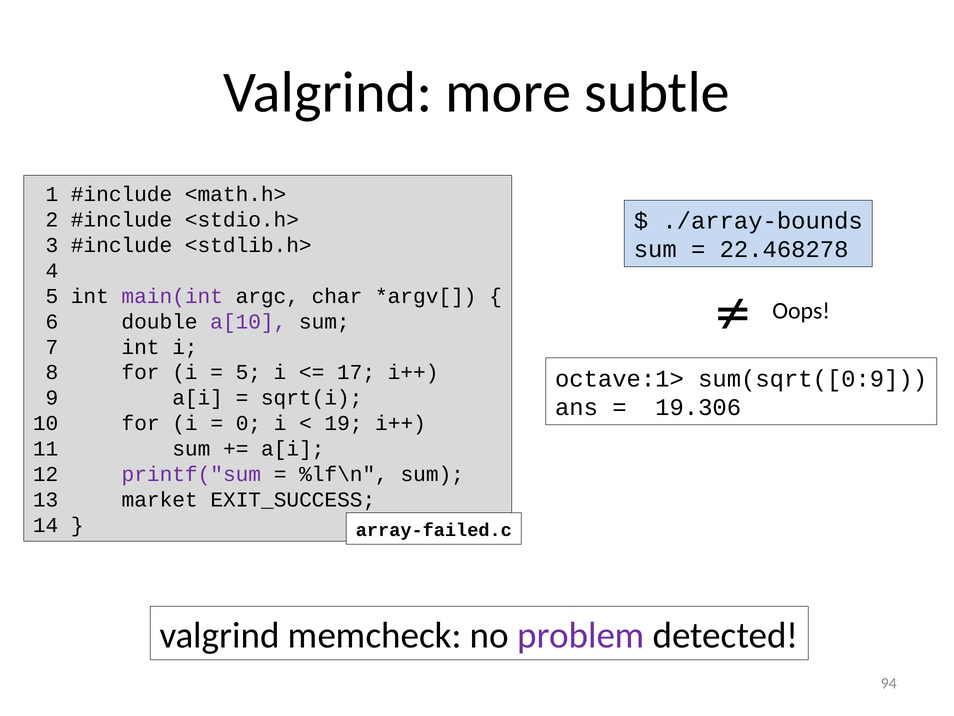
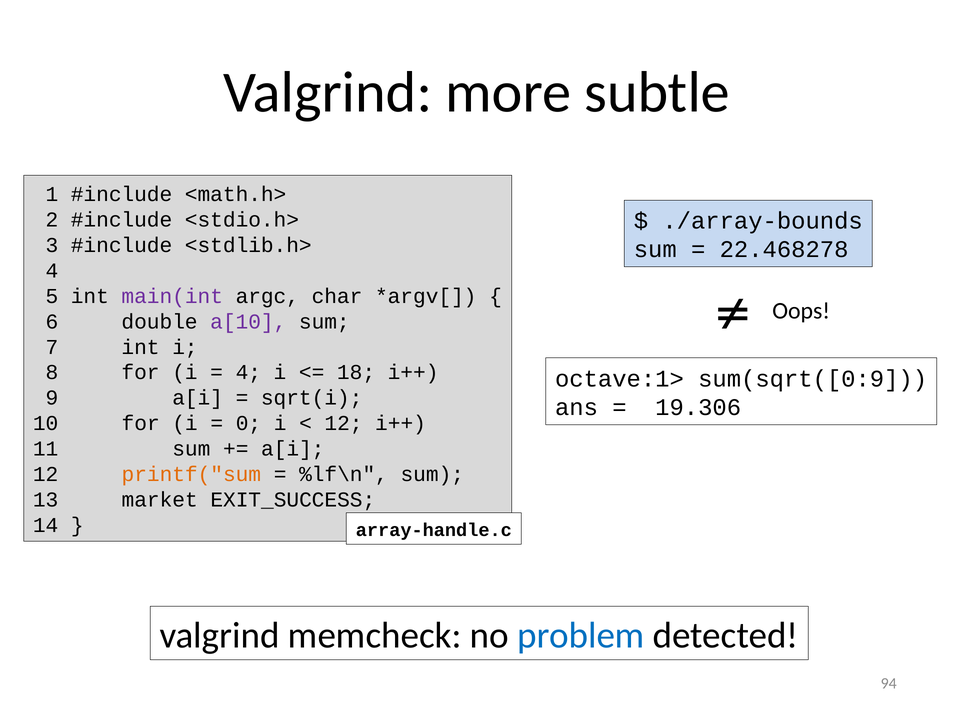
5: 5 -> 4 (248, 372)
17: 17 -> 18 (356, 372)
19: 19 -> 12 (343, 423)
printf("sum colour: purple -> orange (191, 474)
array-failed.c: array-failed.c -> array-handle.c (434, 530)
problem colour: purple -> blue (581, 635)
